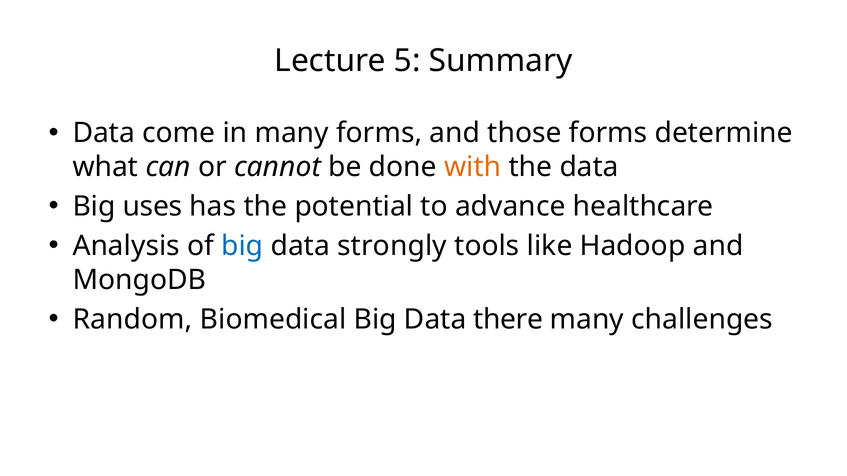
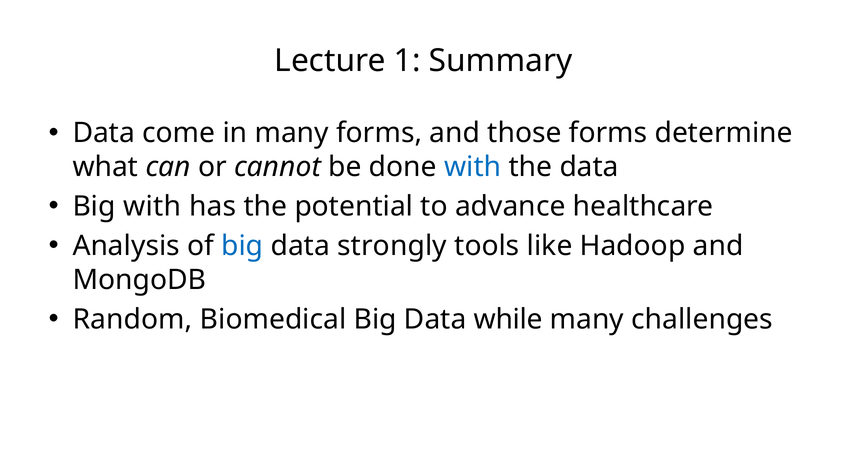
5: 5 -> 1 (407, 61)
with colour: orange -> blue (473, 167)
Big uses: uses -> with (152, 207)
there: there -> while (508, 320)
